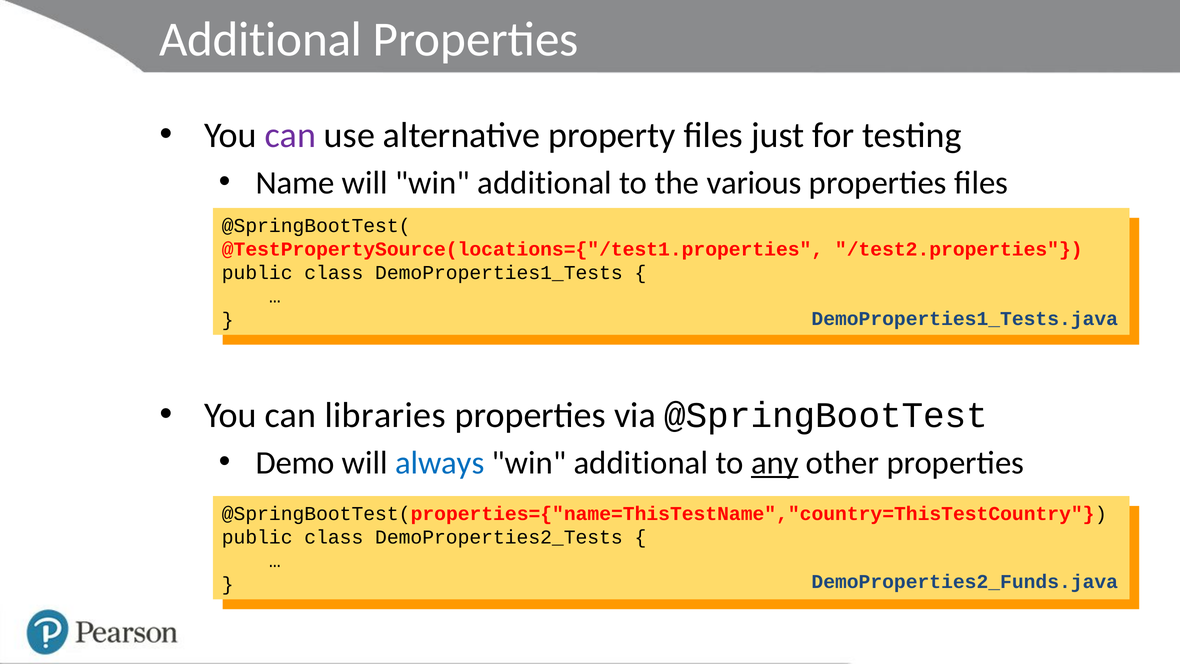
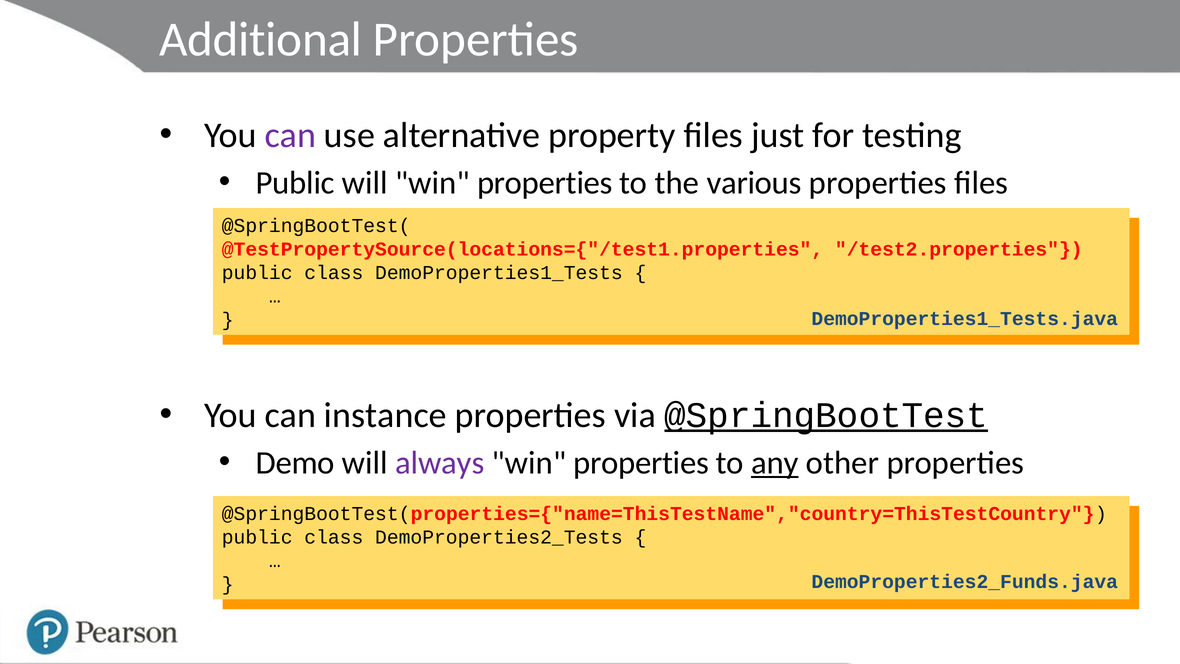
Name: Name -> Public (295, 183)
will win additional: additional -> properties (545, 183)
libraries: libraries -> instance (385, 415)
@SpringBootTest underline: none -> present (826, 415)
always colour: blue -> purple (440, 463)
additional: additional -> properties (641, 463)
